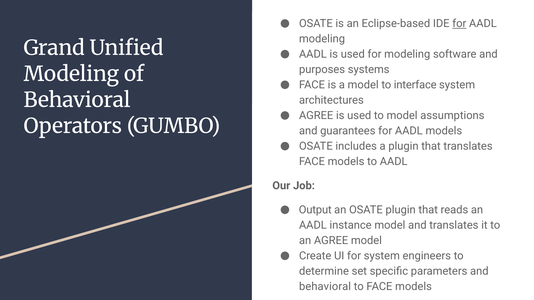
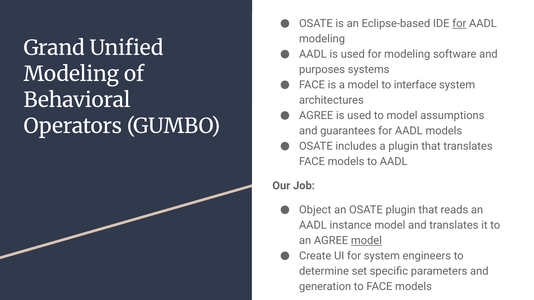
Output: Output -> Object (315, 210)
model underline: none -> present (366, 241)
behavioral: behavioral -> generation (325, 287)
